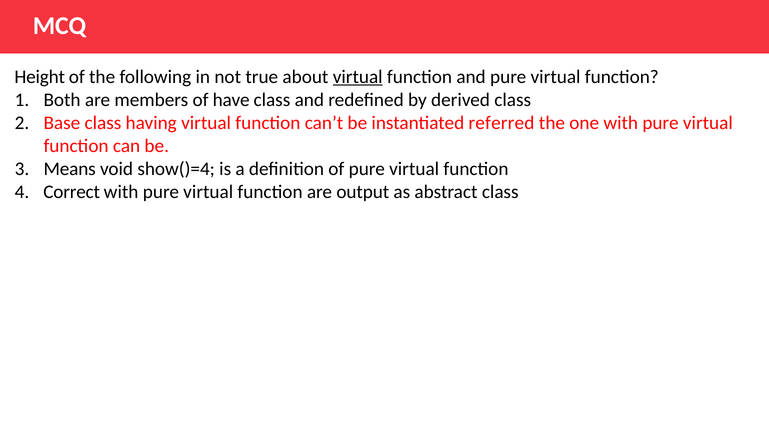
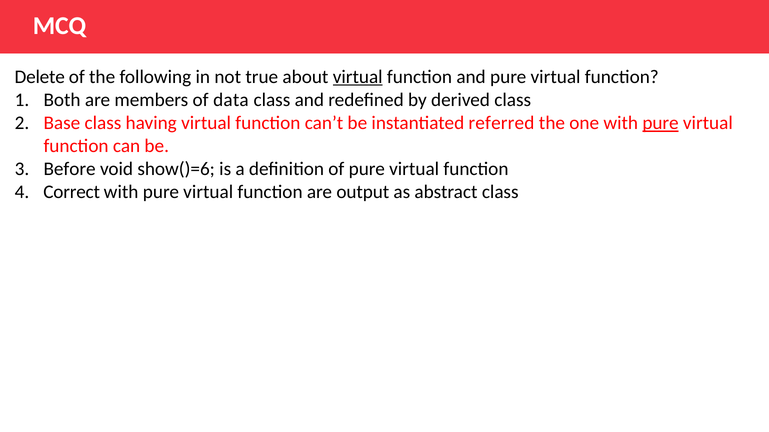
Height: Height -> Delete (40, 77)
have: have -> data (231, 100)
pure underline: none -> present (661, 123)
Means: Means -> Before (70, 169)
show()=4: show()=4 -> show()=6 (176, 169)
